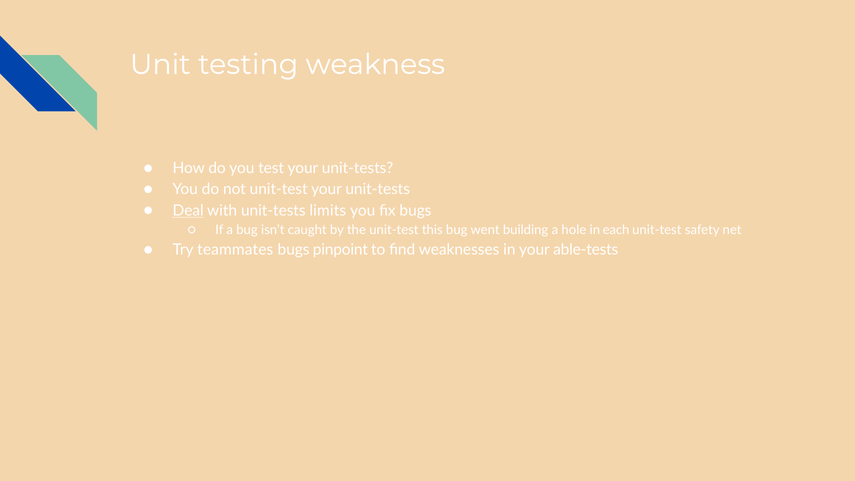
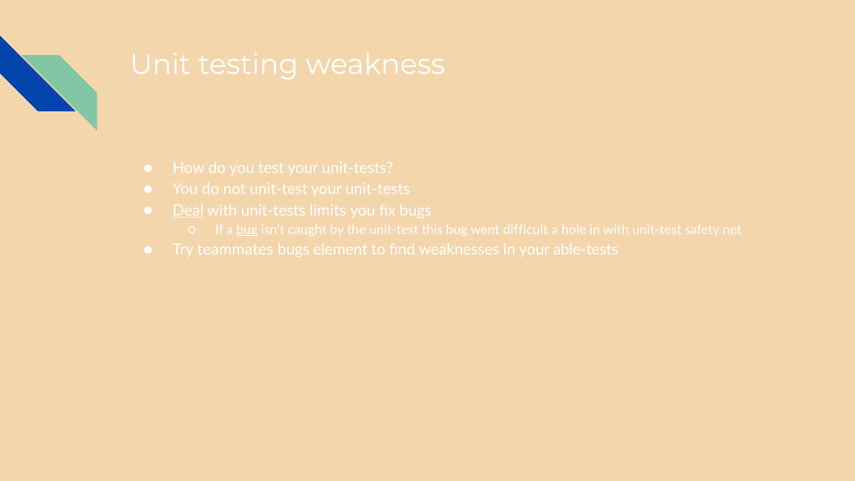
bug underline: none -> present (247, 230)
building: building -> difficult (526, 230)
in each: each -> with (616, 230)
pinpoint: pinpoint -> element (340, 250)
